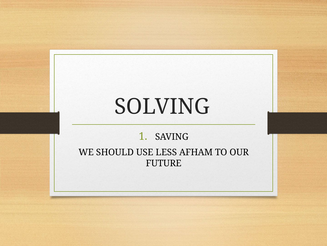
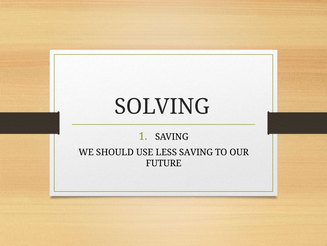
LESS AFHAM: AFHAM -> SAVING (196, 152)
